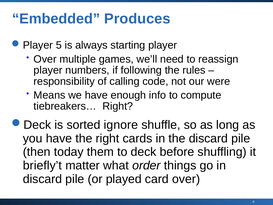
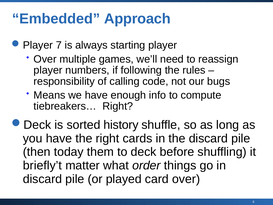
Produces: Produces -> Approach (137, 19)
5: 5 -> 7 (59, 45)
were: were -> bugs (219, 81)
ignore: ignore -> history (121, 125)
